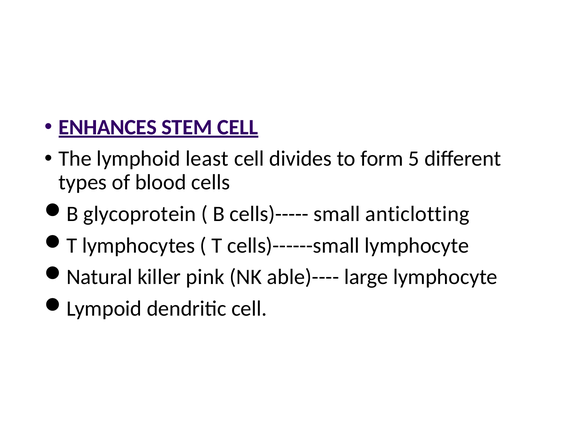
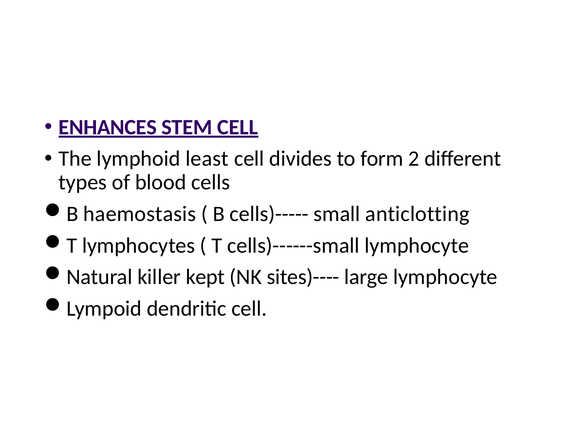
5: 5 -> 2 (414, 159)
glycoprotein: glycoprotein -> haemostasis (140, 214)
pink: pink -> kept (205, 277)
able)----: able)---- -> sites)---- (303, 277)
